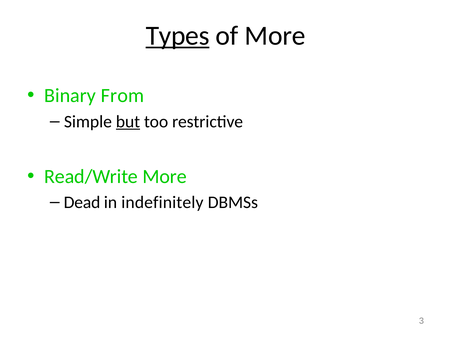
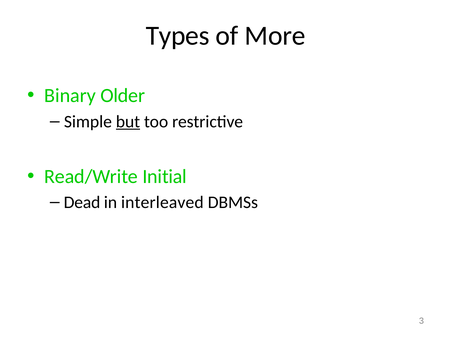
Types underline: present -> none (178, 36)
From: From -> Older (123, 95)
Read/Write More: More -> Initial (165, 176)
indefinitely: indefinitely -> interleaved (162, 202)
